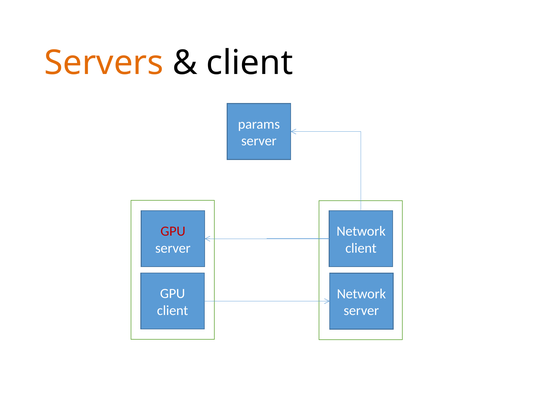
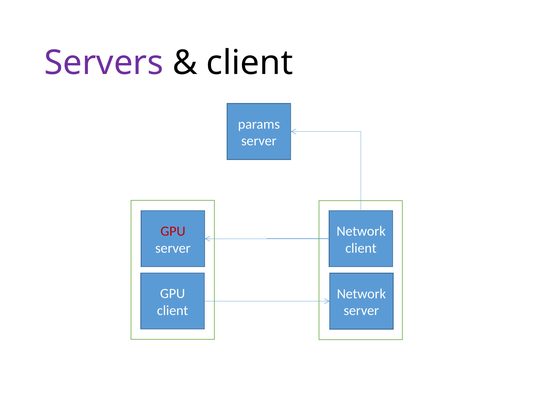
Servers colour: orange -> purple (104, 63)
